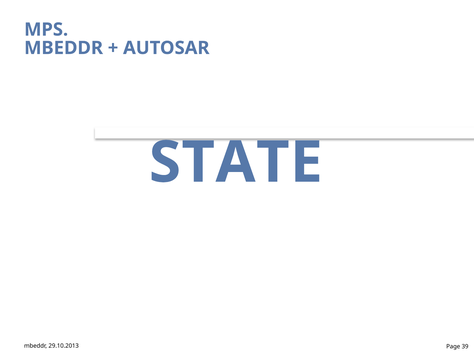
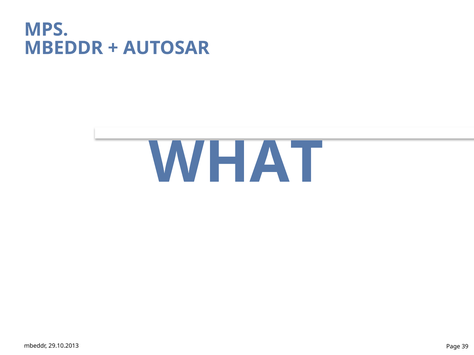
STATE: STATE -> WHAT (236, 163)
